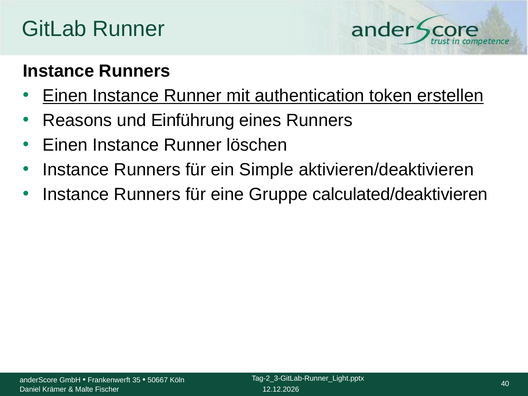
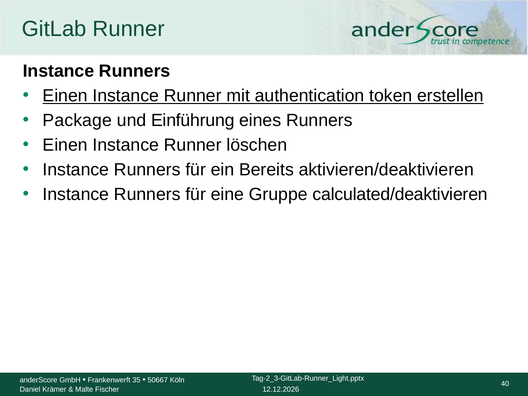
Reasons: Reasons -> Package (77, 120)
Simple: Simple -> Bereits (266, 170)
